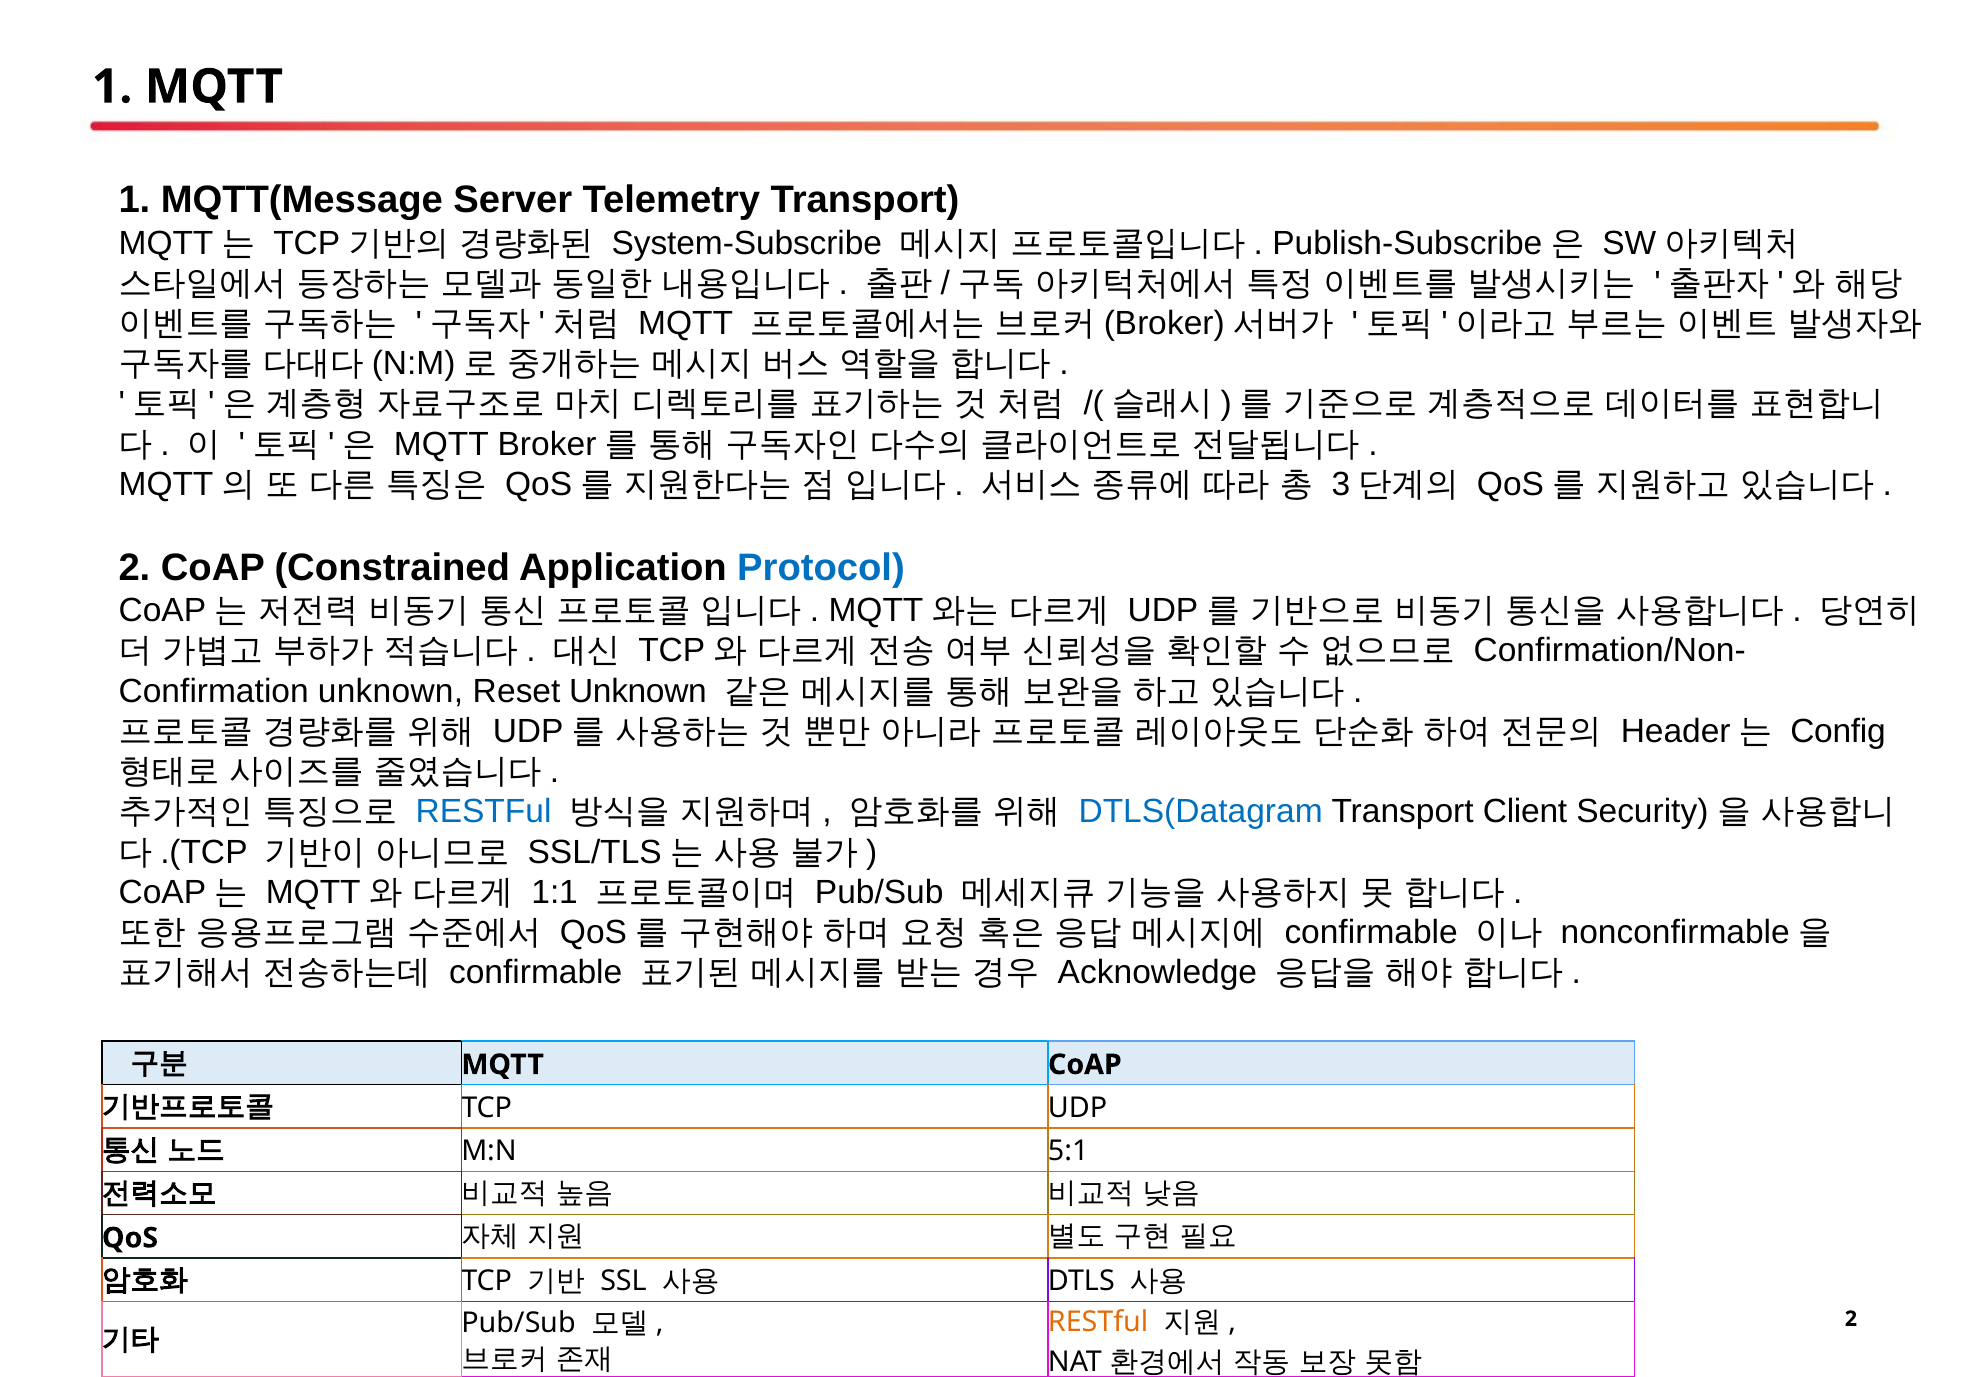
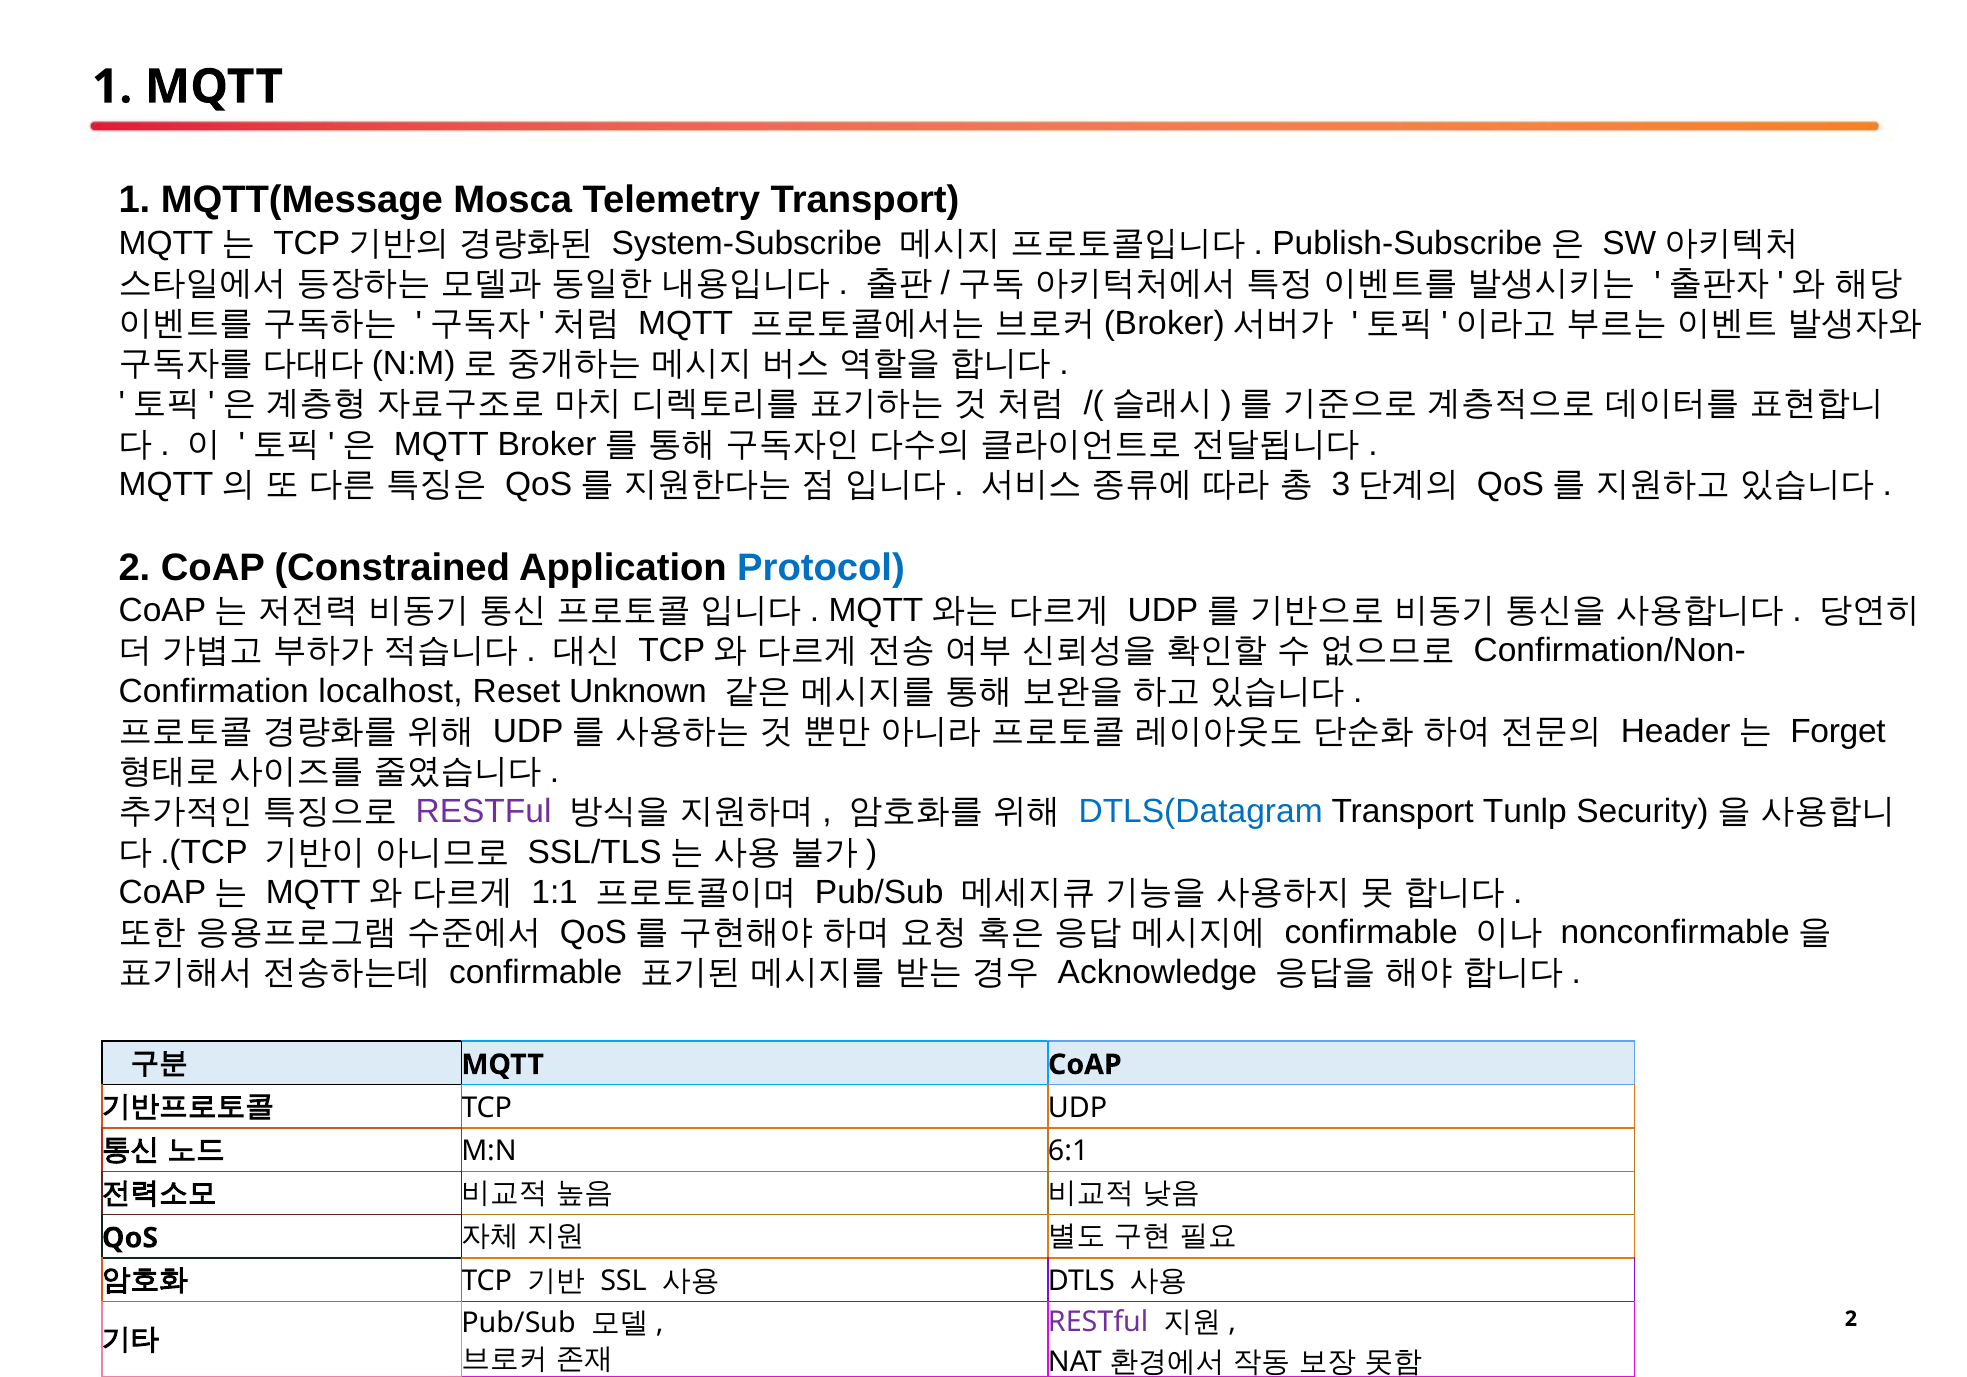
Server: Server -> Mosca (513, 200)
unknown: unknown -> localhost (391, 691)
Config: Config -> Forget (1838, 731)
RESTFul colour: blue -> purple (484, 812)
Client: Client -> Tunlp (1525, 812)
5:1: 5:1 -> 6:1 (1068, 1151)
RESTful colour: orange -> purple (1098, 1322)
